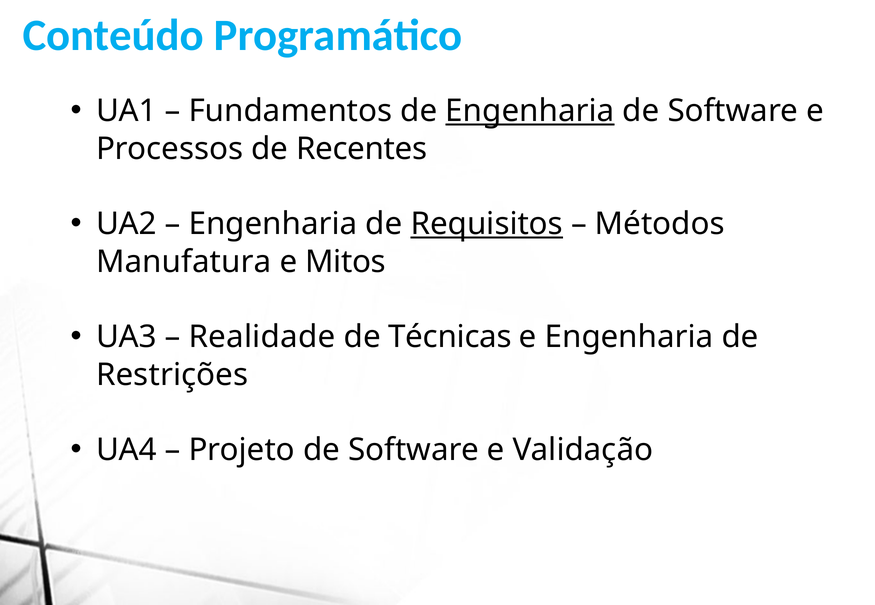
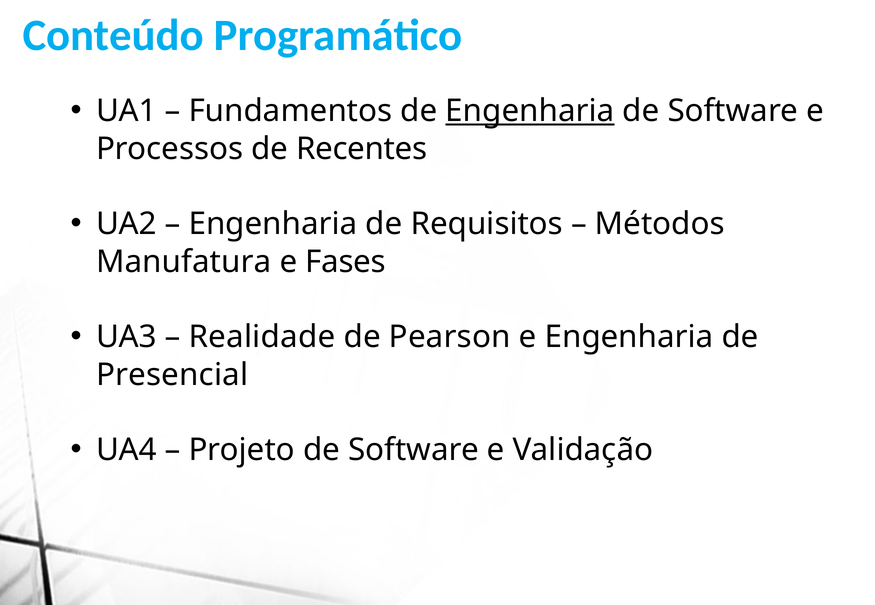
Requisitos underline: present -> none (487, 224)
Mitos: Mitos -> Fases (346, 262)
Técnicas: Técnicas -> Pearson (450, 338)
Restrições: Restrições -> Presencial (172, 375)
